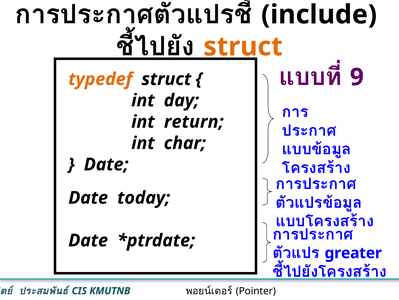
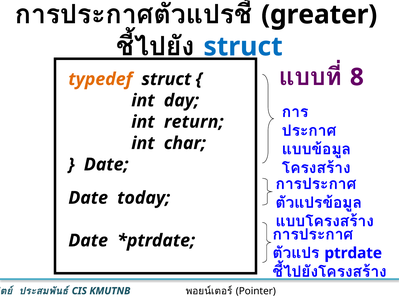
include: include -> greater (319, 15)
struct colour: orange -> blue (243, 46)
9: 9 -> 8 (357, 77)
greater: greater -> ptrdate (353, 252)
